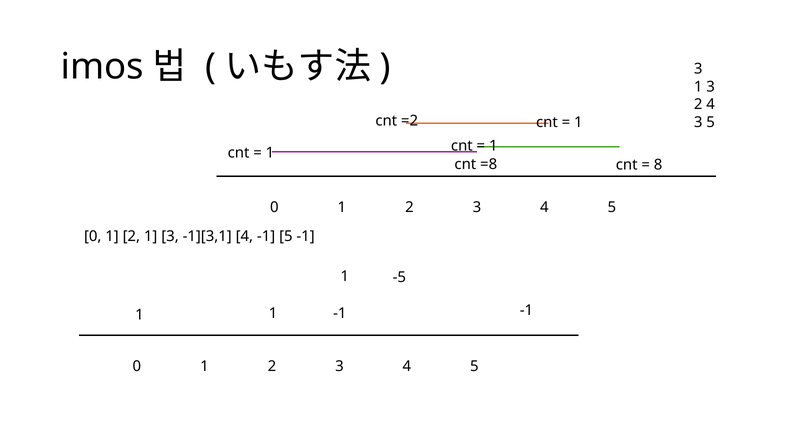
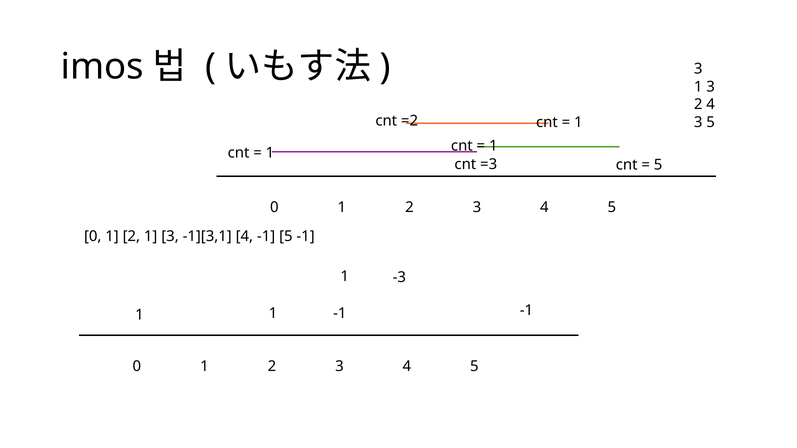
=8: =8 -> =3 (489, 165)
8: 8 -> 5 (658, 165)
-5: -5 -> -3 (399, 277)
